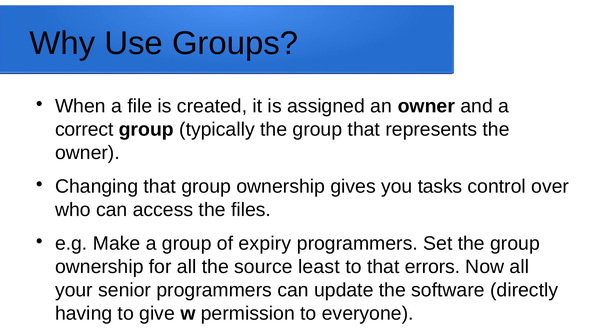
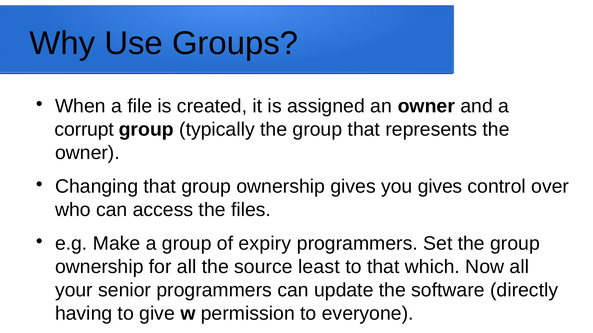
correct: correct -> corrupt (84, 130)
you tasks: tasks -> gives (440, 187)
errors: errors -> which (432, 267)
